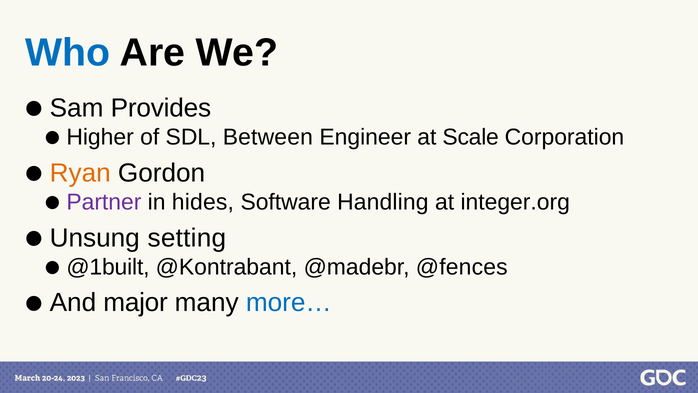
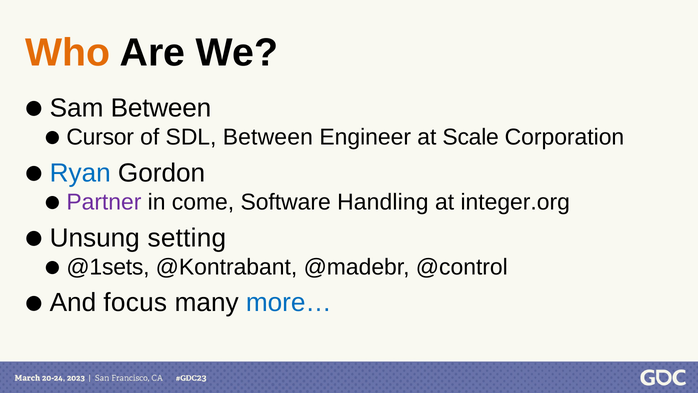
Who colour: blue -> orange (68, 53)
Sam Provides: Provides -> Between (161, 108)
Higher: Higher -> Cursor (100, 137)
Ryan colour: orange -> blue (80, 173)
hides: hides -> come (203, 202)
@1built: @1built -> @1sets (108, 267)
@fences: @fences -> @control (462, 267)
major: major -> focus (135, 303)
